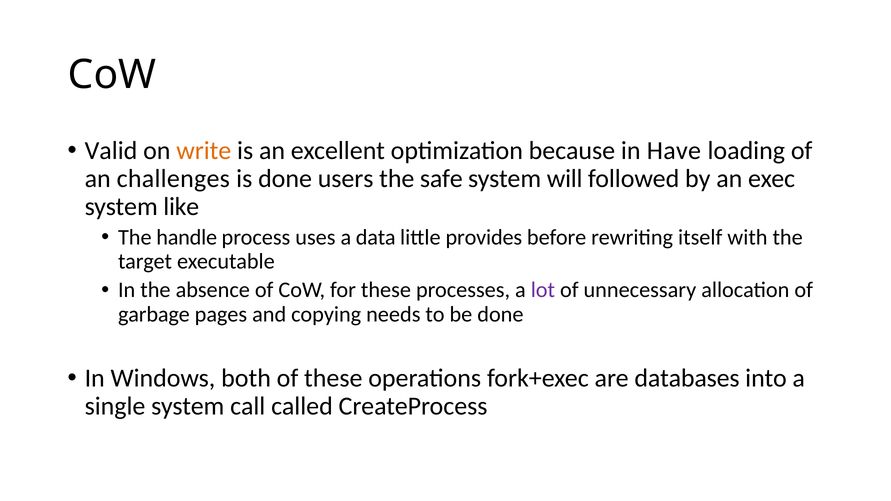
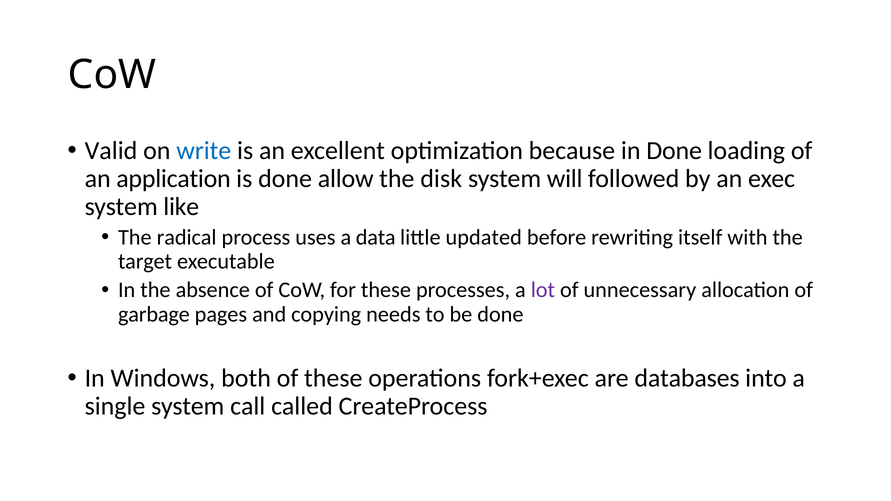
write colour: orange -> blue (204, 151)
in Have: Have -> Done (674, 151)
challenges: challenges -> application (174, 179)
users: users -> allow (346, 179)
safe: safe -> disk (441, 179)
handle: handle -> radical (187, 238)
provides: provides -> updated (484, 238)
